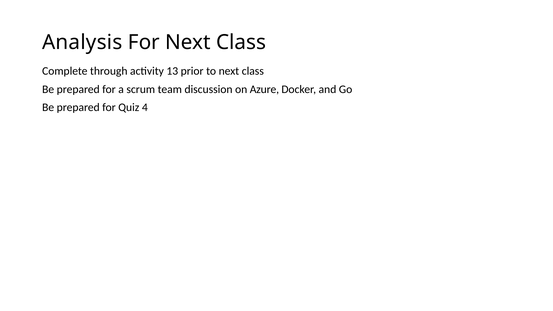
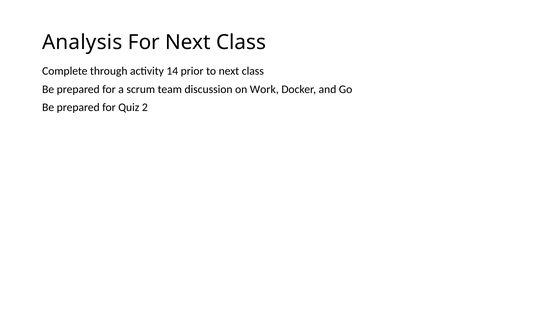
13: 13 -> 14 (172, 71)
Azure: Azure -> Work (264, 89)
4: 4 -> 2 (145, 107)
